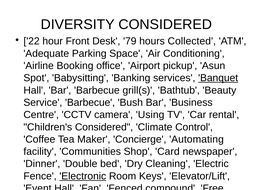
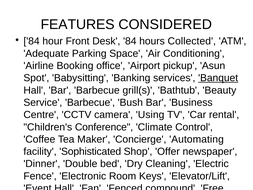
DIVERSITY: DIVERSITY -> FEATURES (78, 24)
22: 22 -> 84 (32, 41)
Desk 79: 79 -> 84 (130, 41)
Children's Considered: Considered -> Conference (104, 127)
Communities: Communities -> Sophisticated (90, 151)
Shop Card: Card -> Offer (167, 151)
Electronic underline: present -> none (83, 176)
